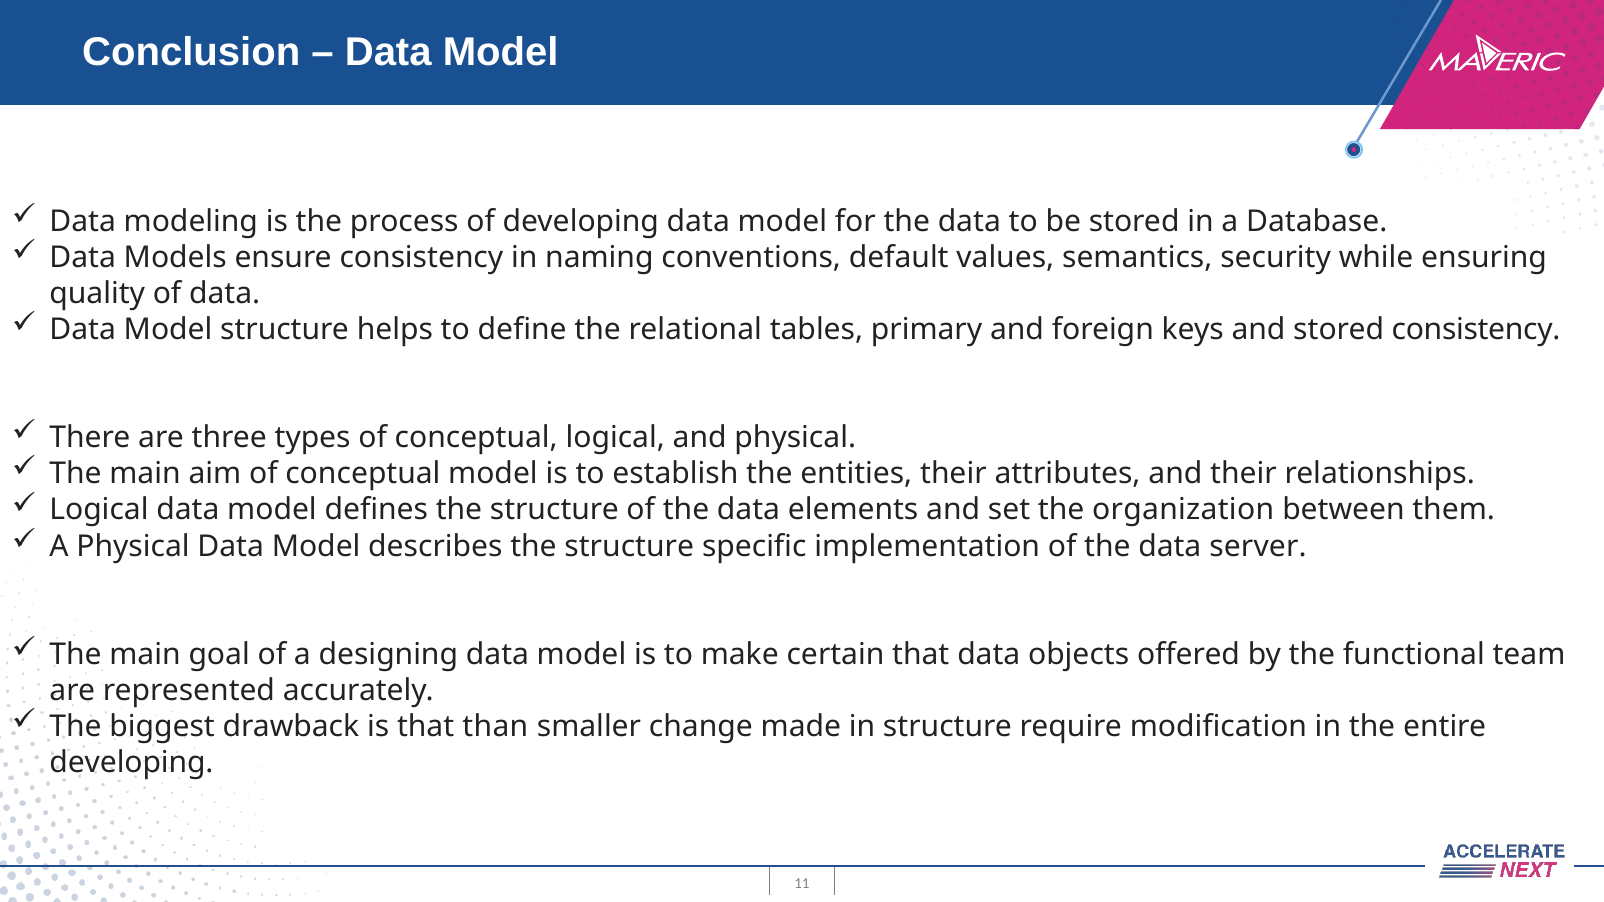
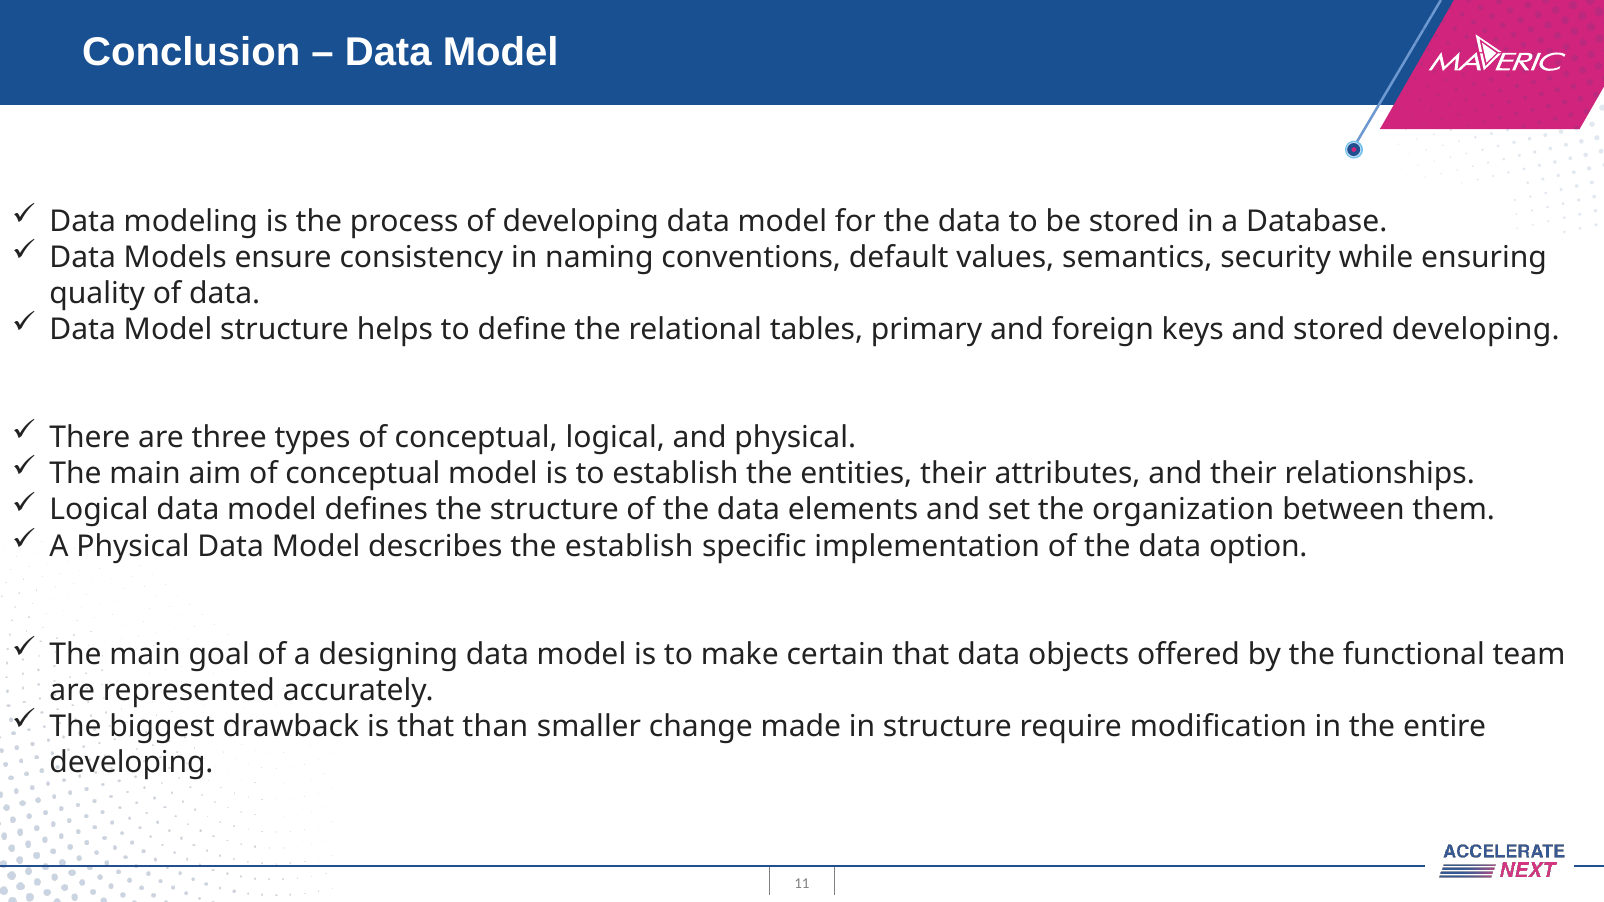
stored consistency: consistency -> developing (1476, 330)
describes the structure: structure -> establish (629, 546)
server: server -> option (1258, 546)
